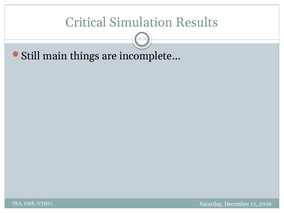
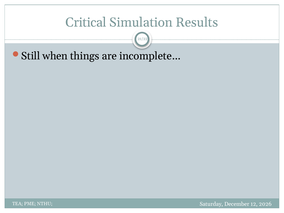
main: main -> when (55, 56)
